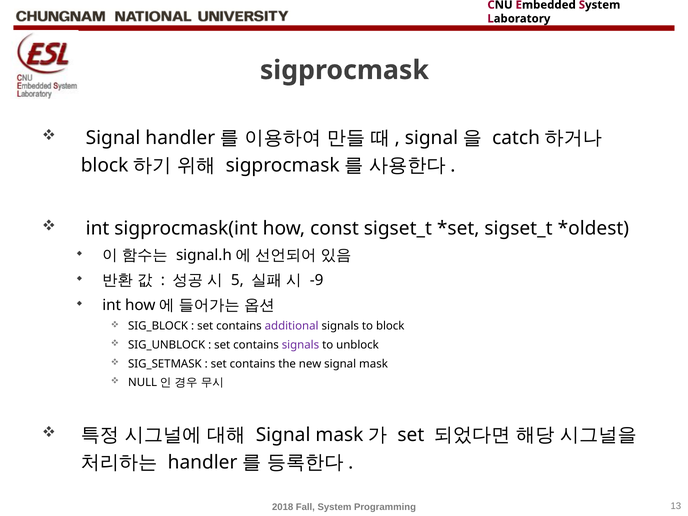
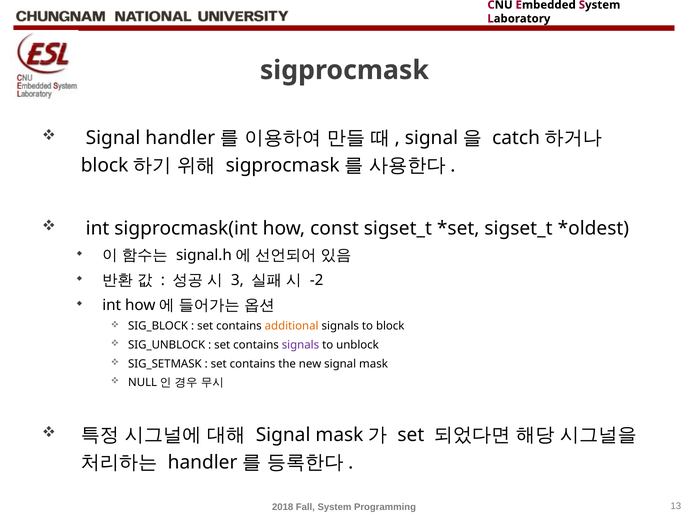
5: 5 -> 3 (237, 280)
-9: -9 -> -2 (317, 280)
additional colour: purple -> orange (292, 326)
